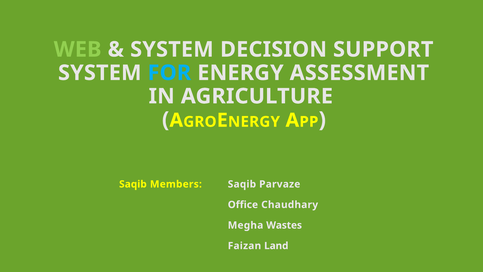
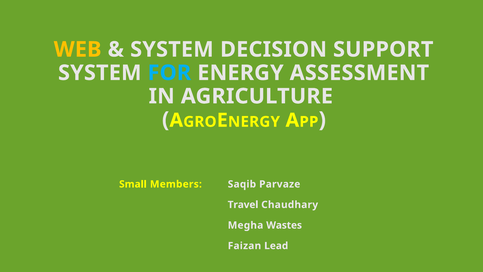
WEB colour: light green -> yellow (78, 49)
Saqib: Saqib -> Small (133, 184)
Office: Office -> Travel (243, 204)
Land: Land -> Lead (276, 246)
